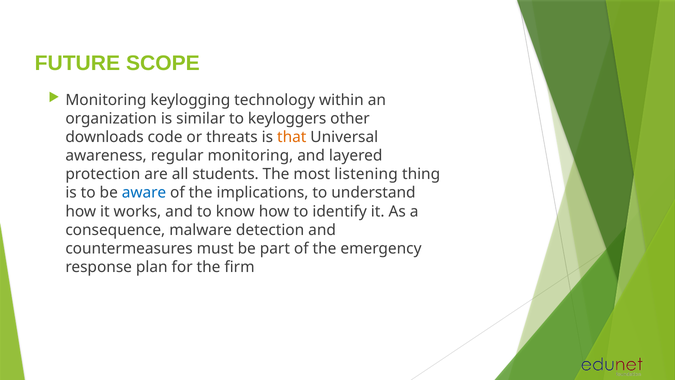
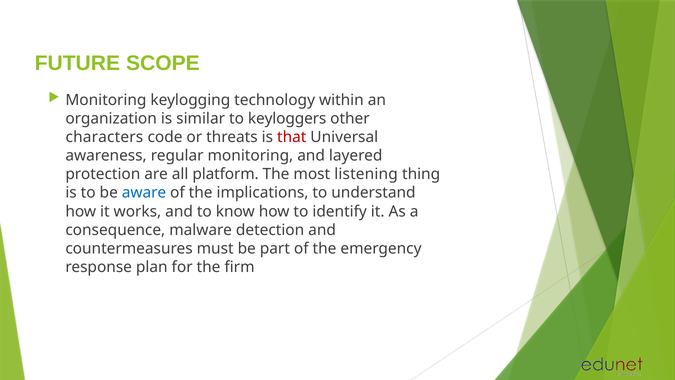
downloads: downloads -> characters (104, 137)
that colour: orange -> red (292, 137)
students: students -> platform (226, 174)
